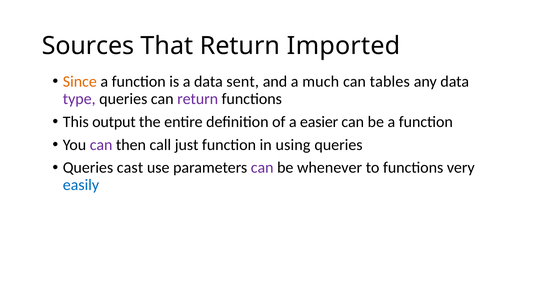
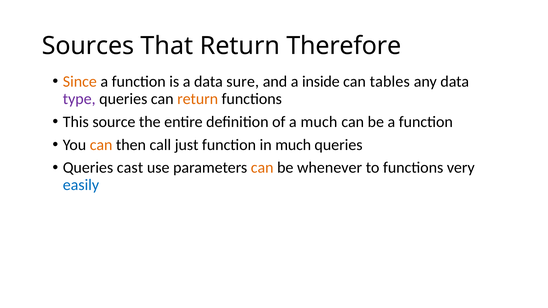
Imported: Imported -> Therefore (344, 46)
sent: sent -> sure (243, 82)
much: much -> inside (321, 82)
return colour: purple -> orange (198, 99)
output: output -> source (114, 122)
a easier: easier -> much (319, 122)
can colour: purple -> orange (101, 145)
in using: using -> much (293, 145)
can colour: purple -> orange (262, 168)
